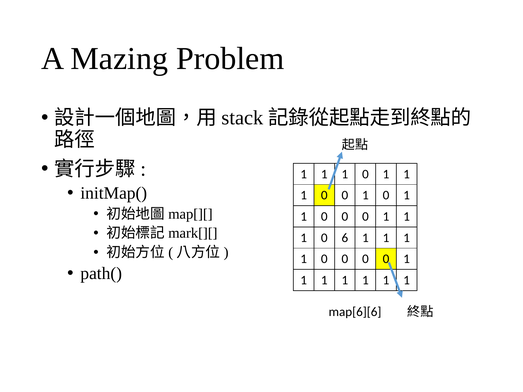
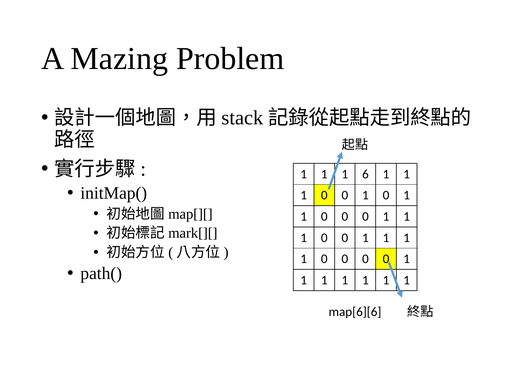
0: 0 -> 6 (365, 174)
6: 6 -> 0 (345, 238)
